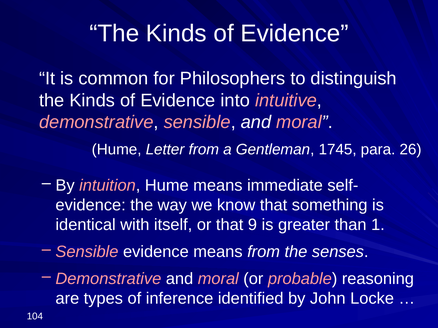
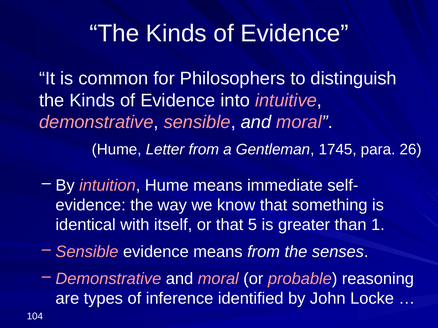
9: 9 -> 5 (252, 225)
